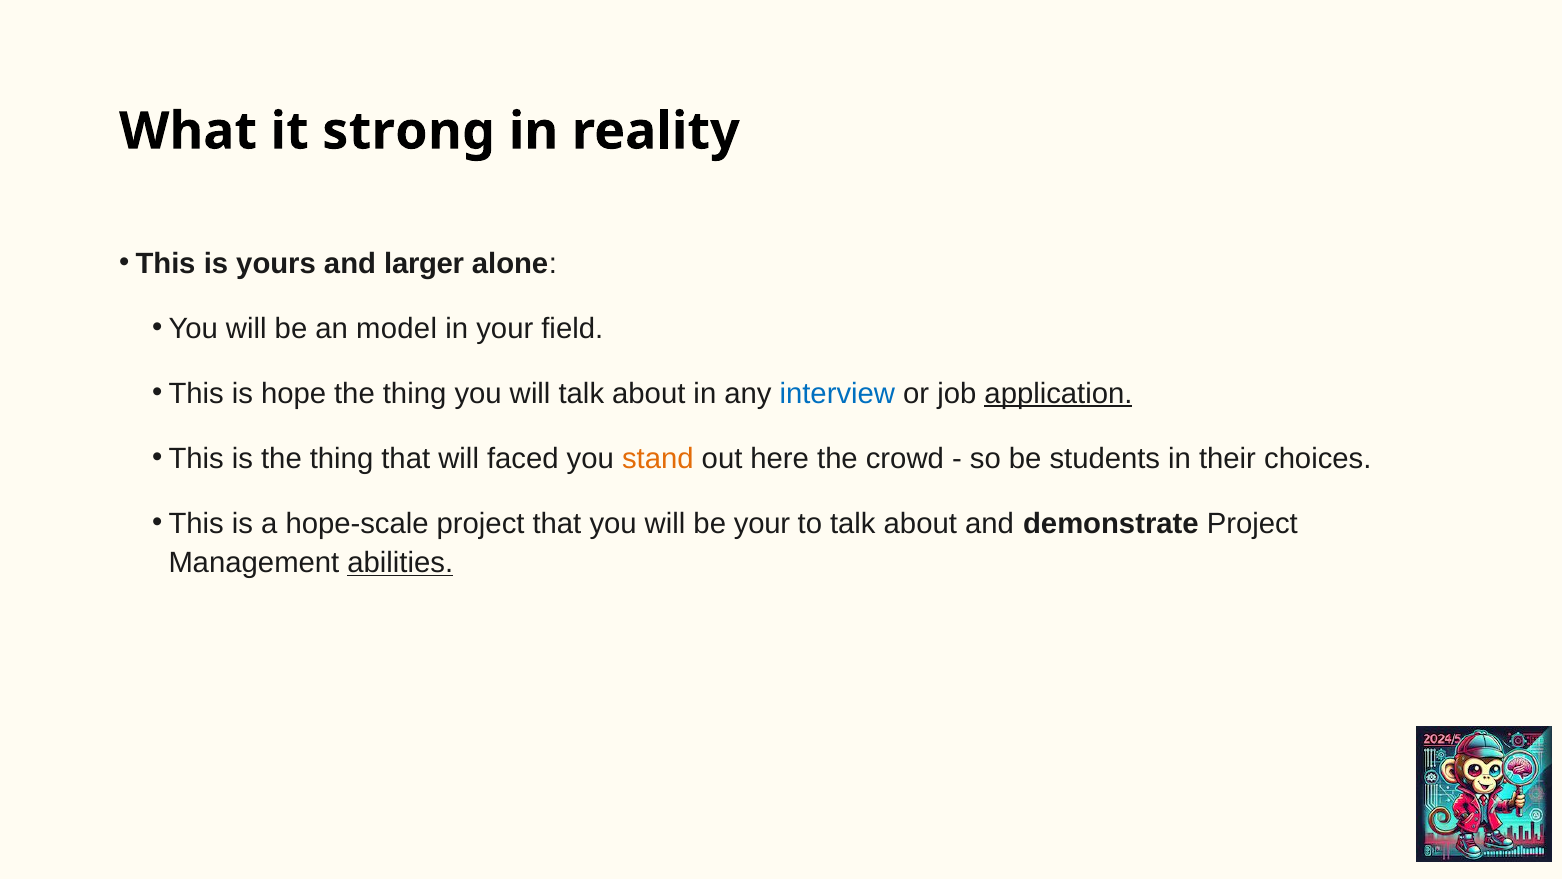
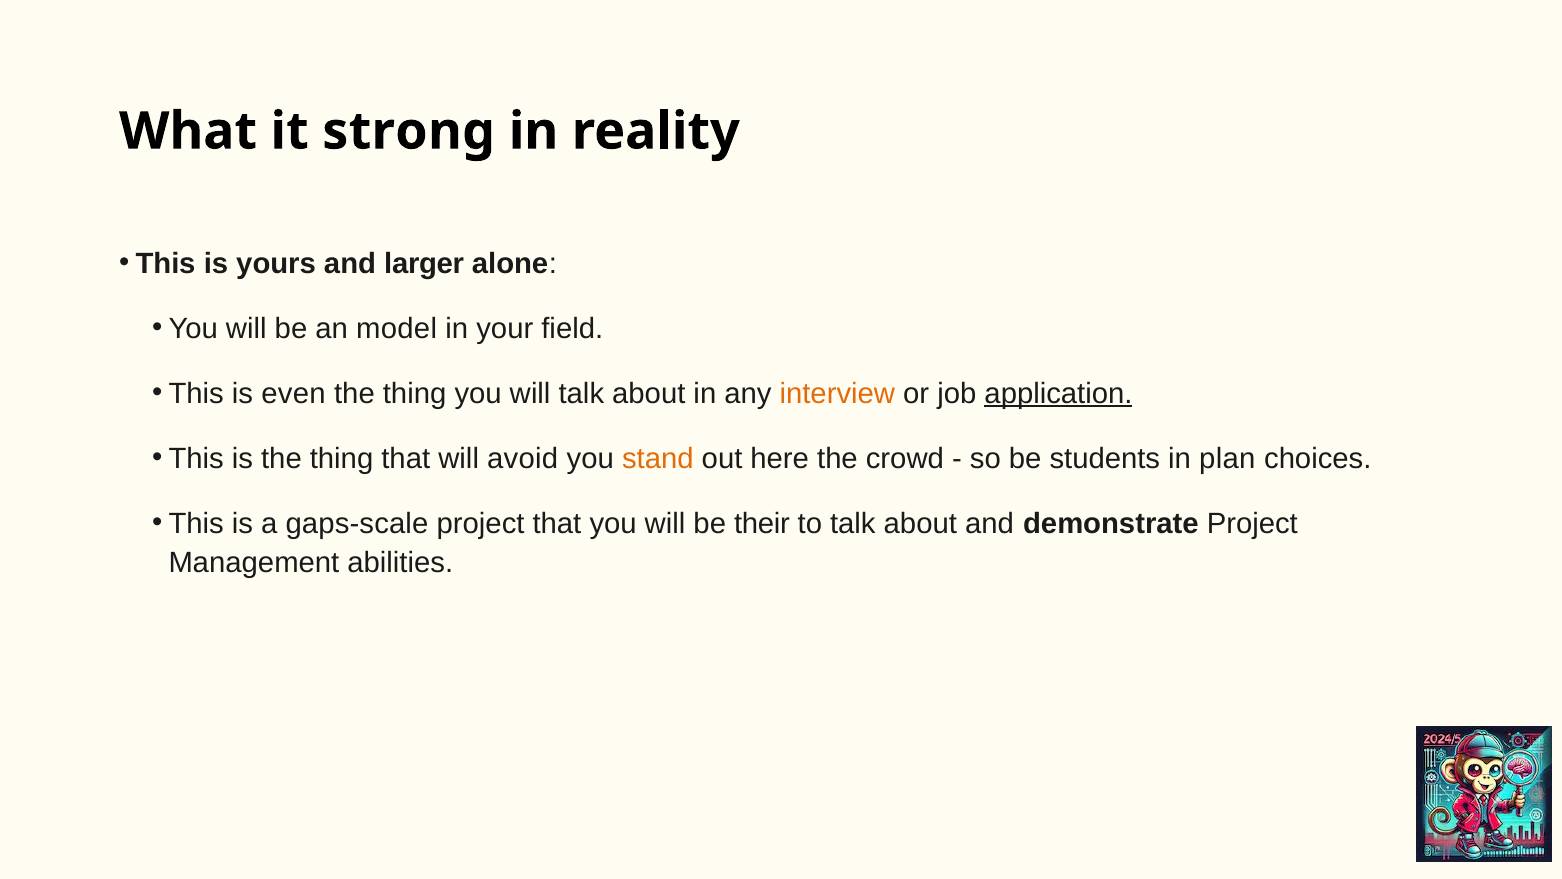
hope: hope -> even (293, 393)
interview colour: blue -> orange (837, 393)
faced: faced -> avoid (523, 459)
their: their -> plan (1227, 459)
hope-scale: hope-scale -> gaps-scale (357, 524)
be your: your -> their (762, 524)
abilities underline: present -> none (400, 563)
